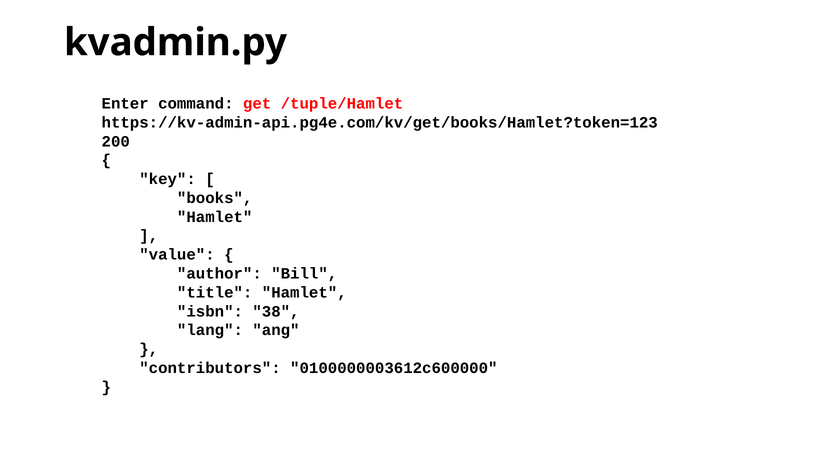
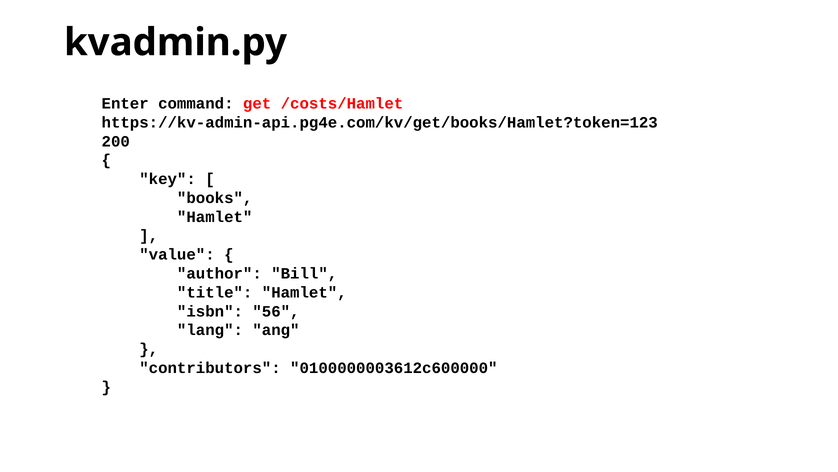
/tuple/Hamlet: /tuple/Hamlet -> /costs/Hamlet (342, 103)
38: 38 -> 56 (276, 311)
